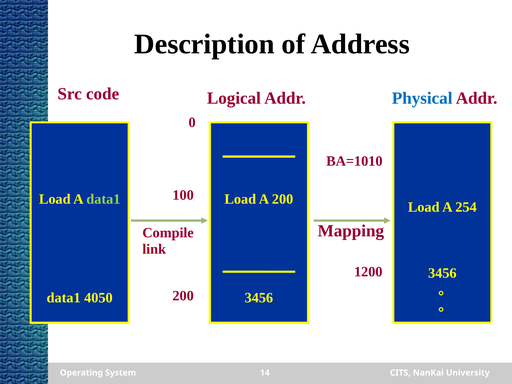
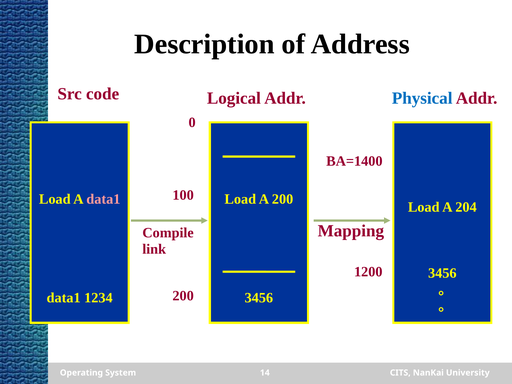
BA=1010: BA=1010 -> BA=1400 (354, 161)
data1 colour: light green -> pink (103, 199)
254: 254 -> 204 (466, 207)
4050: 4050 -> 1234 (98, 298)
